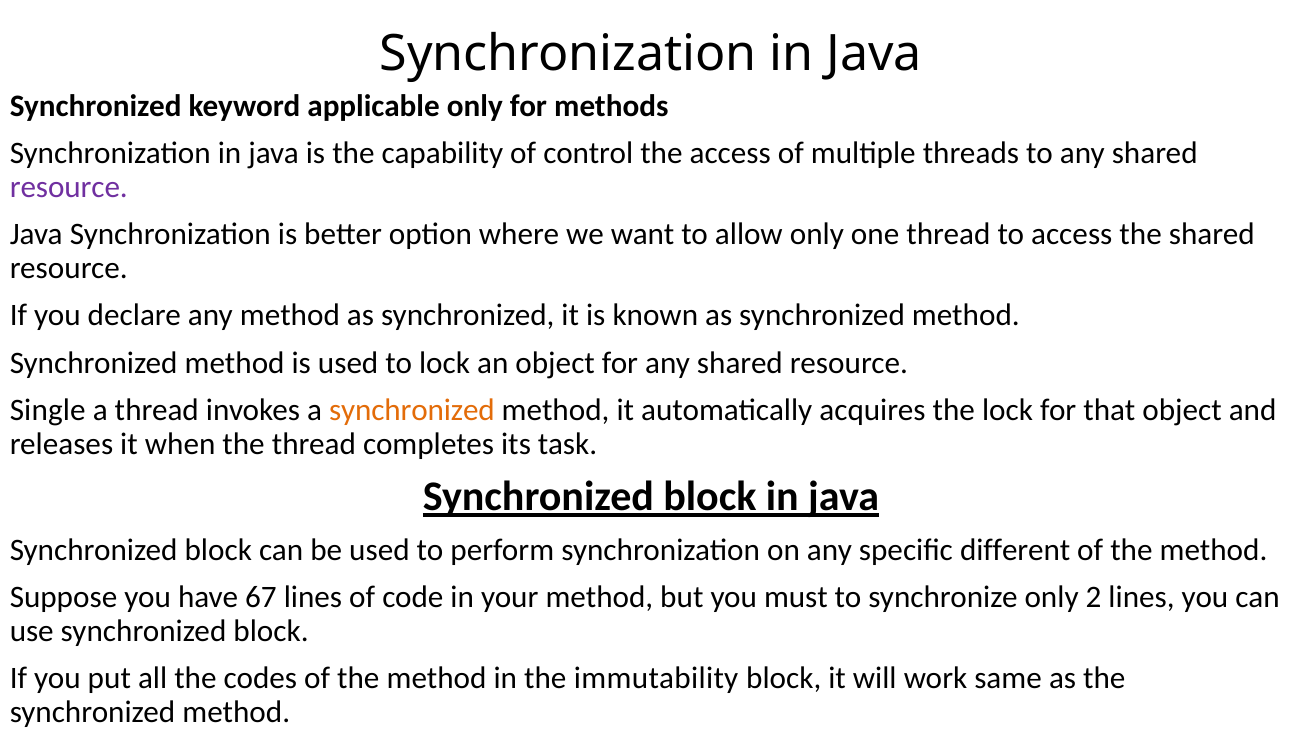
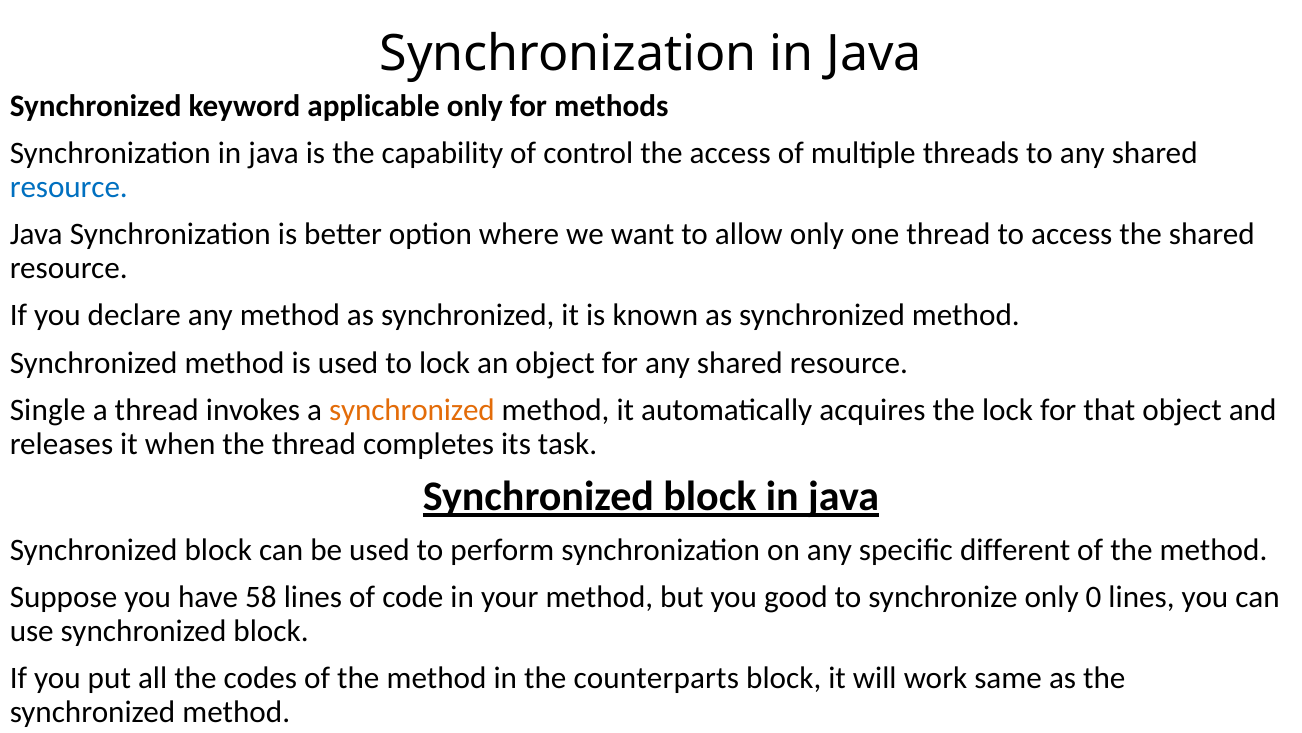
resource colour: purple -> blue (69, 187)
67: 67 -> 58 (261, 597)
must: must -> good (796, 597)
2: 2 -> 0 (1093, 597)
immutability: immutability -> counterparts (656, 678)
